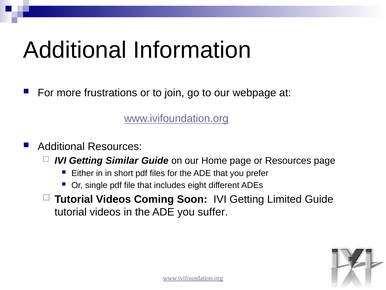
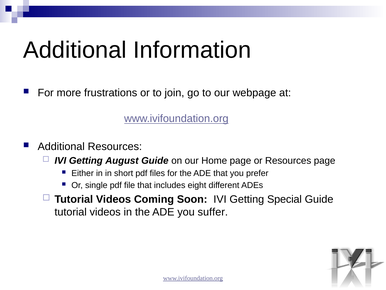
Similar: Similar -> August (122, 160)
Limited: Limited -> Special (284, 199)
